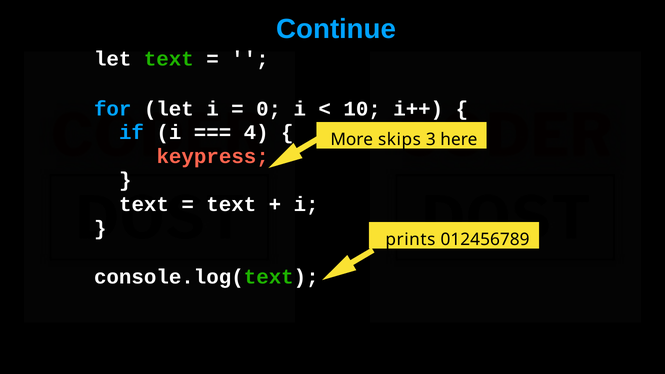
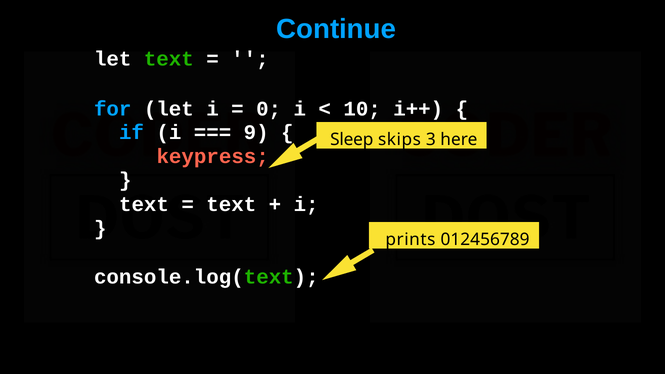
4: 4 -> 9 (256, 132)
More: More -> Sleep (352, 139)
